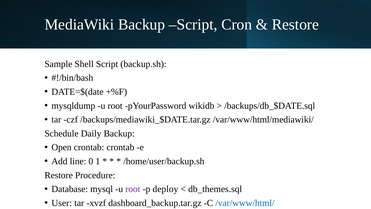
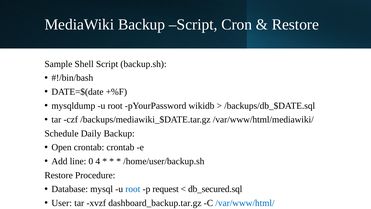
1: 1 -> 4 (98, 161)
root colour: purple -> blue (133, 189)
deploy: deploy -> request (166, 189)
db_themes.sql: db_themes.sql -> db_secured.sql (215, 189)
